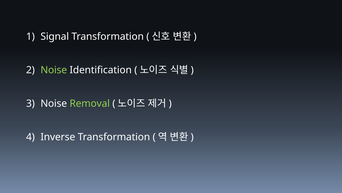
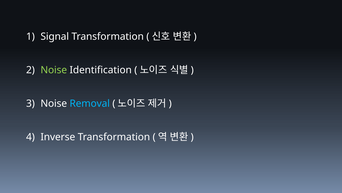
Removal colour: light green -> light blue (90, 103)
